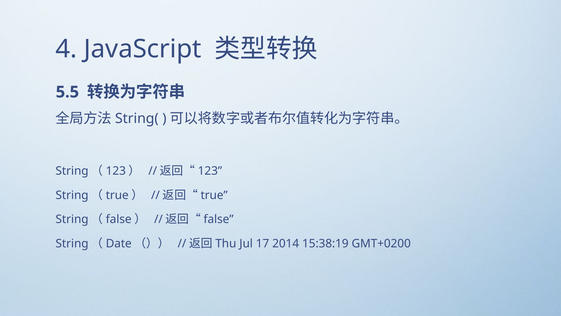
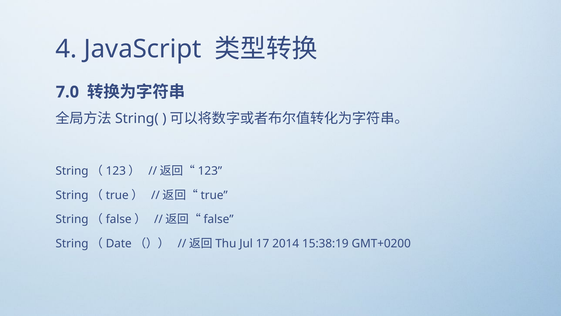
5.5: 5.5 -> 7.0 (67, 92)
